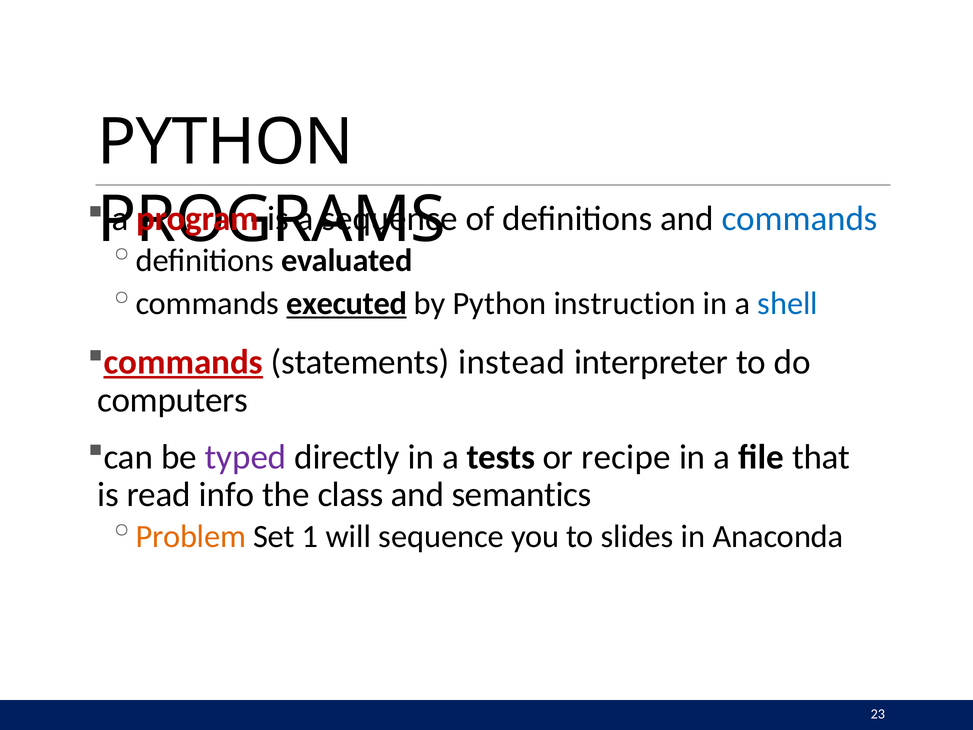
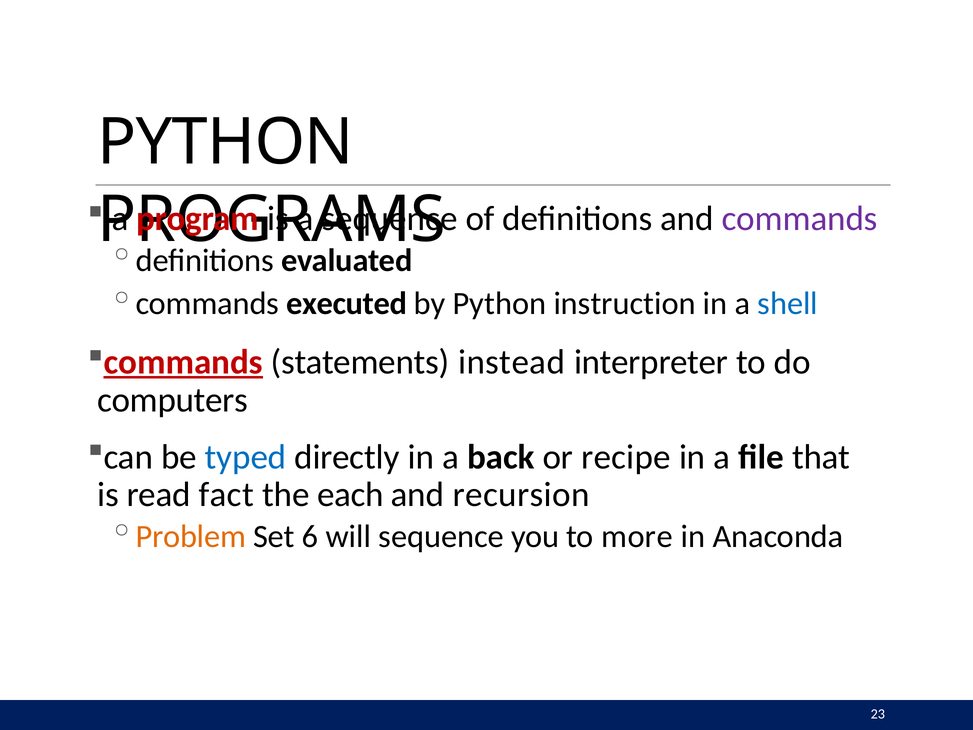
commands colour: blue -> purple (800, 218)
executed underline: present -> none (347, 303)
typed colour: purple -> blue (246, 457)
tests: tests -> back (501, 457)
info: info -> fact (226, 495)
class: class -> each (350, 495)
semantics: semantics -> recursion (521, 495)
1: 1 -> 6 (310, 536)
slides: slides -> more (637, 536)
